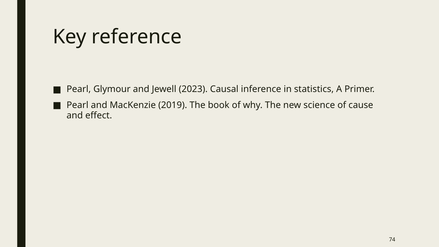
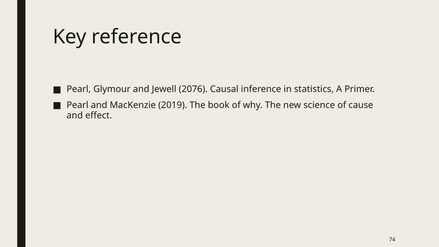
2023: 2023 -> 2076 (193, 89)
